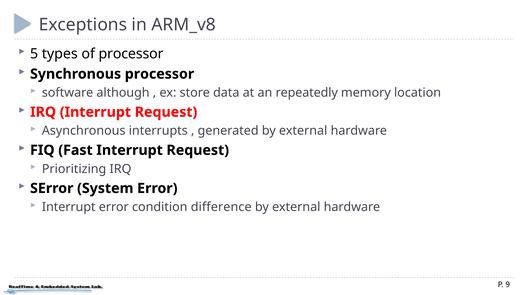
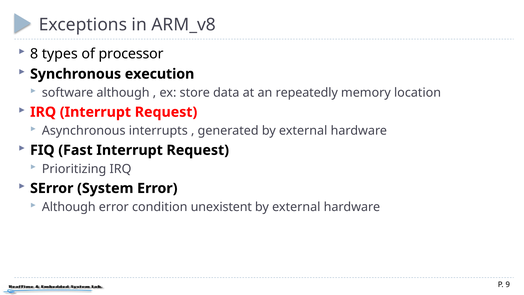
5: 5 -> 8 (34, 54)
Synchronous processor: processor -> execution (160, 74)
Interrupt: Interrupt -> Although (69, 207)
difference: difference -> unexistent (221, 207)
